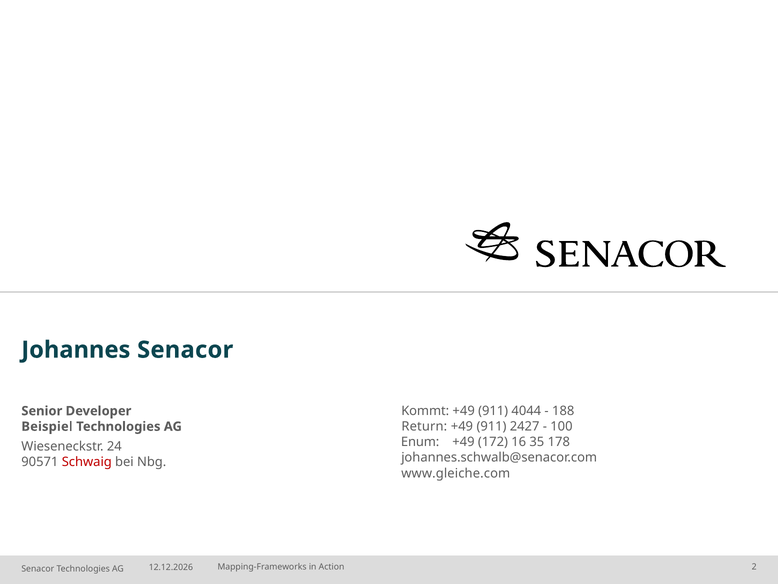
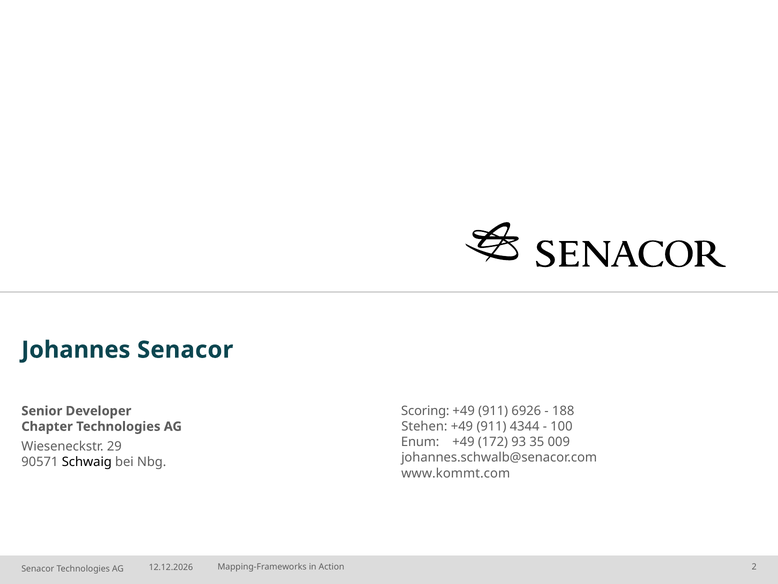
Kommt: Kommt -> Scoring (425, 411)
4044: 4044 -> 6926 (526, 411)
Return: Return -> Stehen (424, 426)
2427: 2427 -> 4344 (525, 426)
Beispiel: Beispiel -> Chapter (47, 426)
16: 16 -> 93 (519, 442)
178: 178 -> 009 (559, 442)
24: 24 -> 29 (114, 446)
Schwaig colour: red -> black (87, 462)
www.gleiche.com: www.gleiche.com -> www.kommt.com (456, 473)
